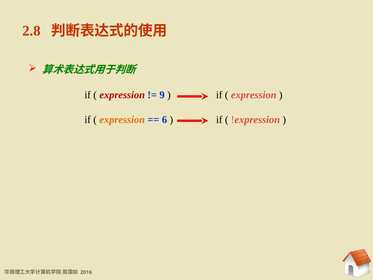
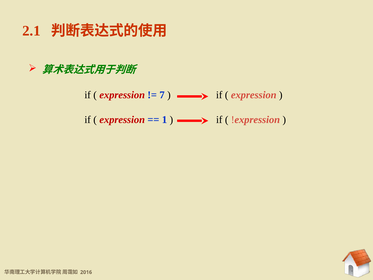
2.8: 2.8 -> 2.1 (31, 31)
9: 9 -> 7 (162, 95)
expression colour: orange -> red (122, 120)
6: 6 -> 1 (164, 120)
